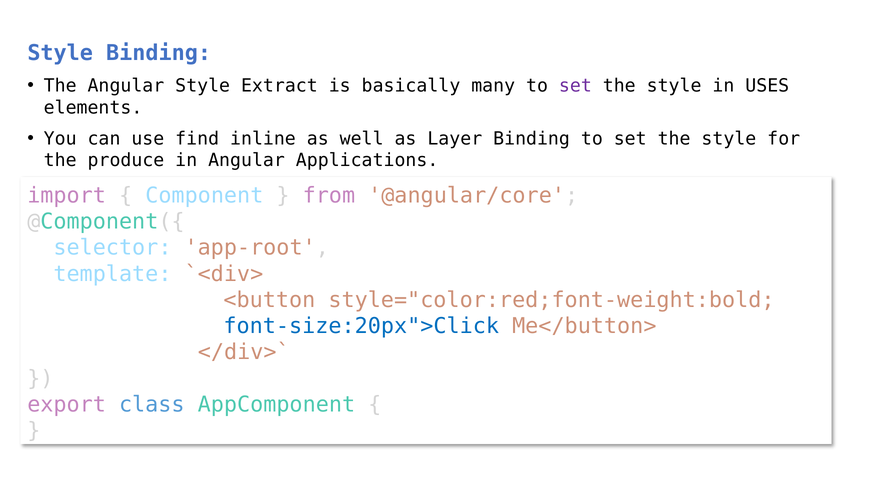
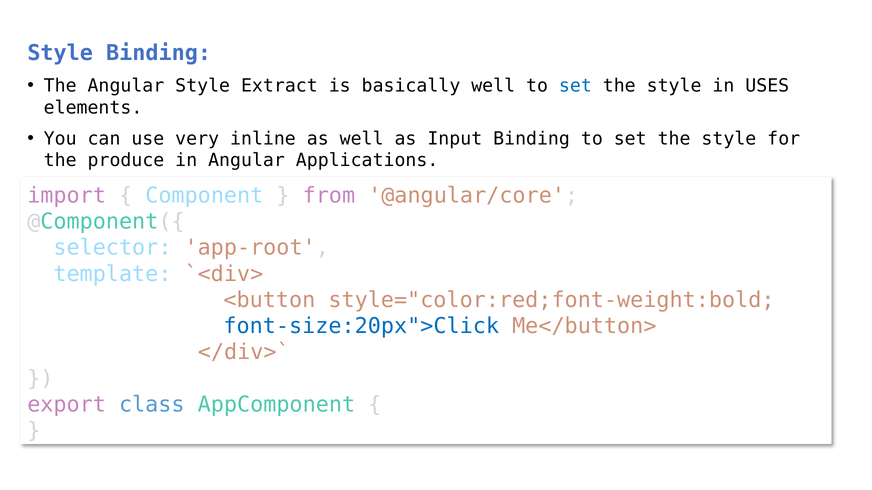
basically many: many -> well (493, 86)
set colour: purple -> blue (575, 86)
find: find -> very (197, 139)
Layer: Layer -> Input (455, 139)
